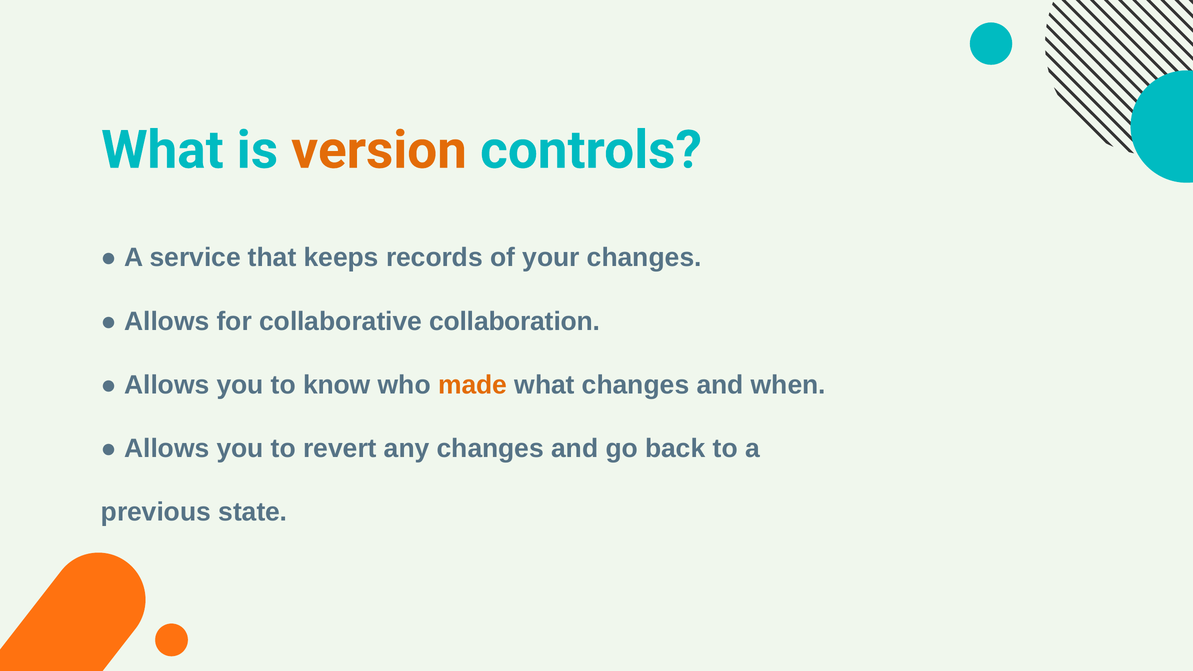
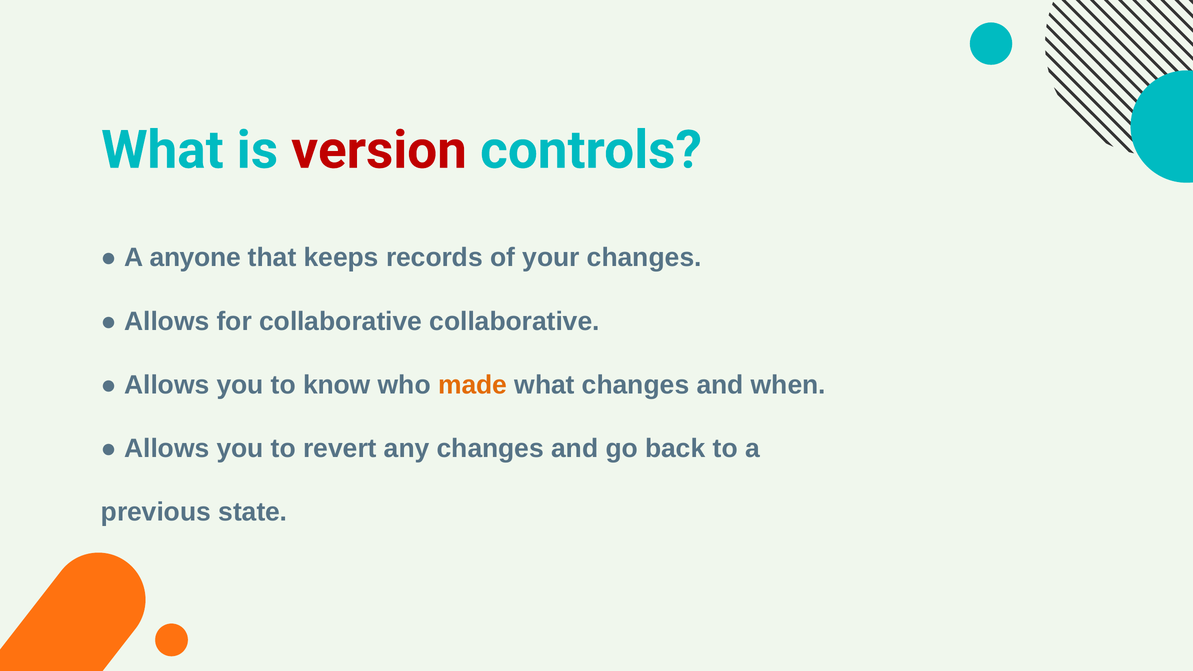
version colour: orange -> red (379, 150)
service: service -> anyone (195, 258)
collaborative collaboration: collaboration -> collaborative (515, 321)
